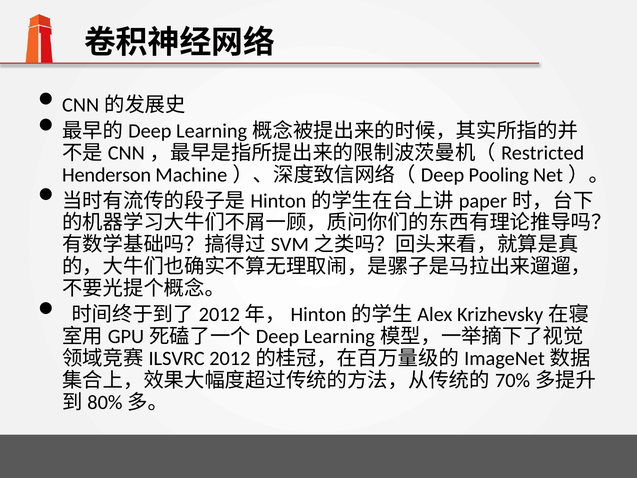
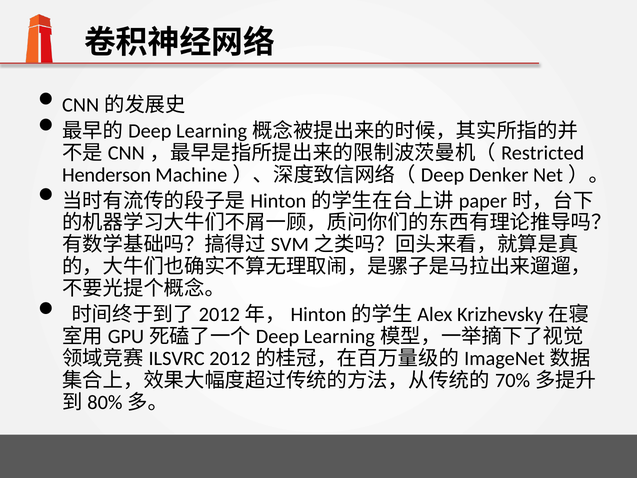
Pooling: Pooling -> Denker (499, 175)
